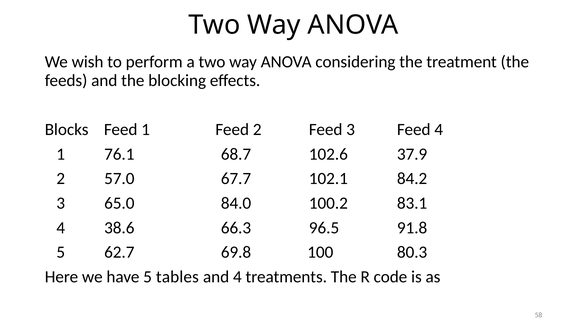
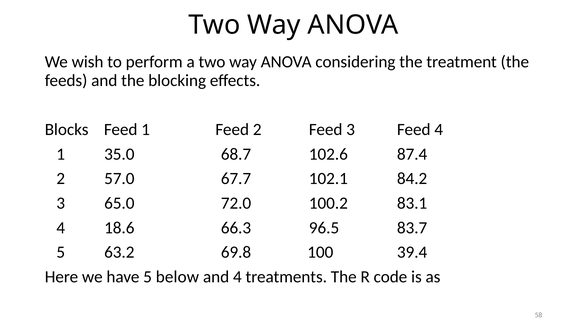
76.1: 76.1 -> 35.0 (119, 154)
37.9: 37.9 -> 87.4 (412, 154)
84.0: 84.0 -> 72.0 (236, 203)
38.6: 38.6 -> 18.6 (119, 228)
91.8: 91.8 -> 83.7 (412, 228)
62.7: 62.7 -> 63.2 (119, 252)
80.3: 80.3 -> 39.4 (412, 252)
tables: tables -> below (177, 277)
